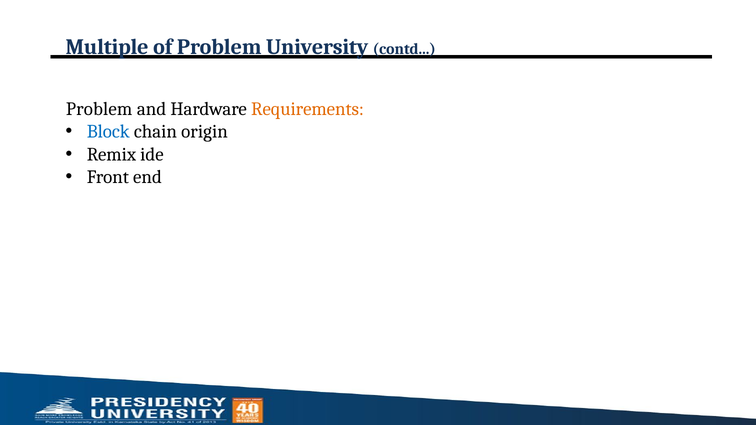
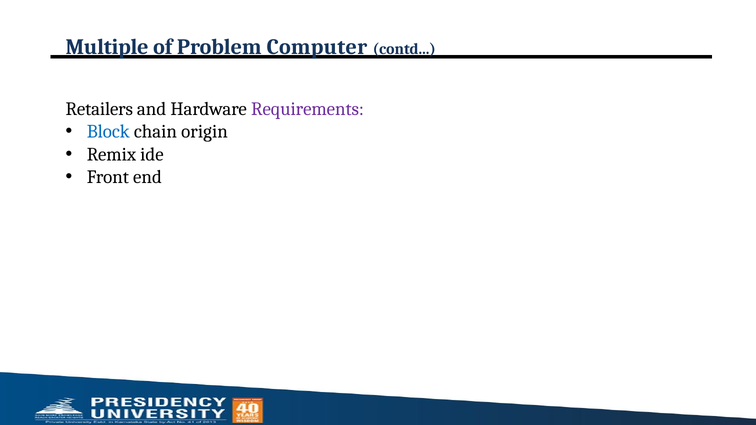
University: University -> Computer (317, 47)
Problem: Problem -> Retailers (99, 109)
Requirements colour: orange -> purple (307, 109)
